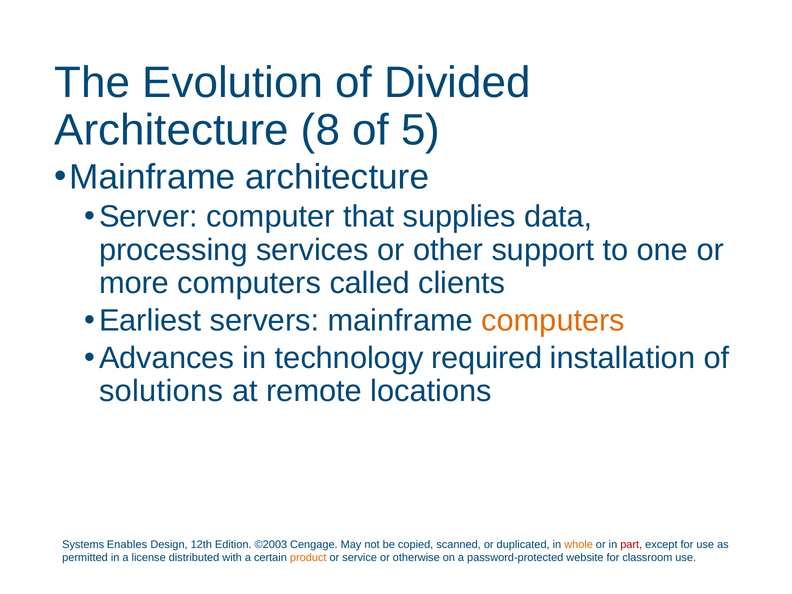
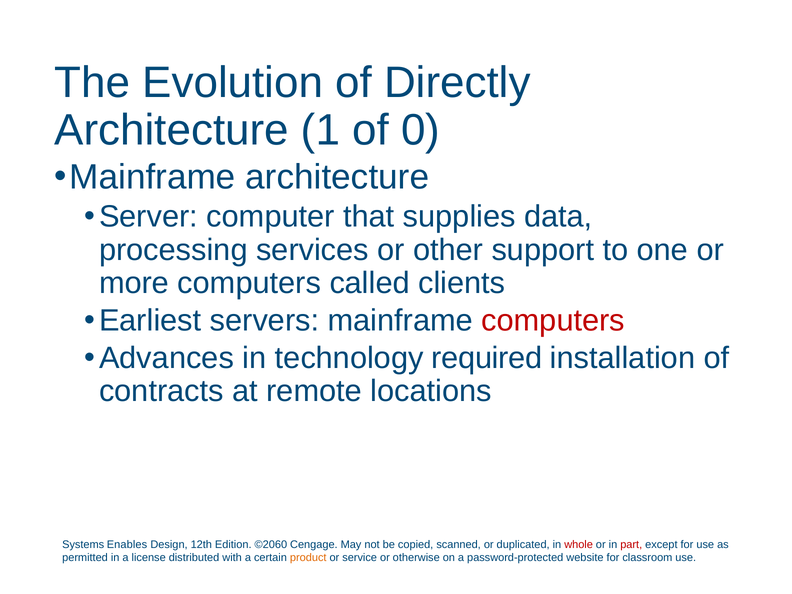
Divided: Divided -> Directly (457, 82)
8: 8 -> 1 (321, 130)
5: 5 -> 0 (421, 130)
computers colour: orange -> red (553, 321)
solutions: solutions -> contracts (161, 391)
©2003: ©2003 -> ©2060 (271, 545)
whole colour: orange -> red (579, 545)
